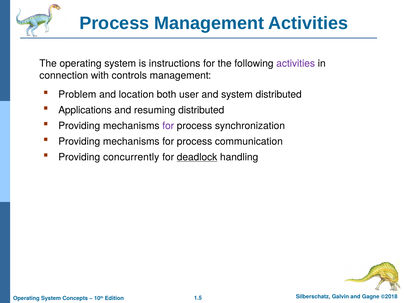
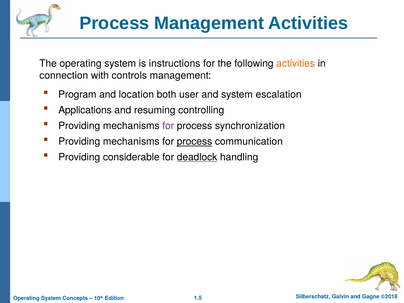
activities colour: purple -> orange (296, 63)
Problem: Problem -> Program (77, 95)
system distributed: distributed -> escalation (279, 95)
resuming distributed: distributed -> controlling (201, 110)
process underline: none -> present (194, 142)
concurrently: concurrently -> considerable (131, 157)
